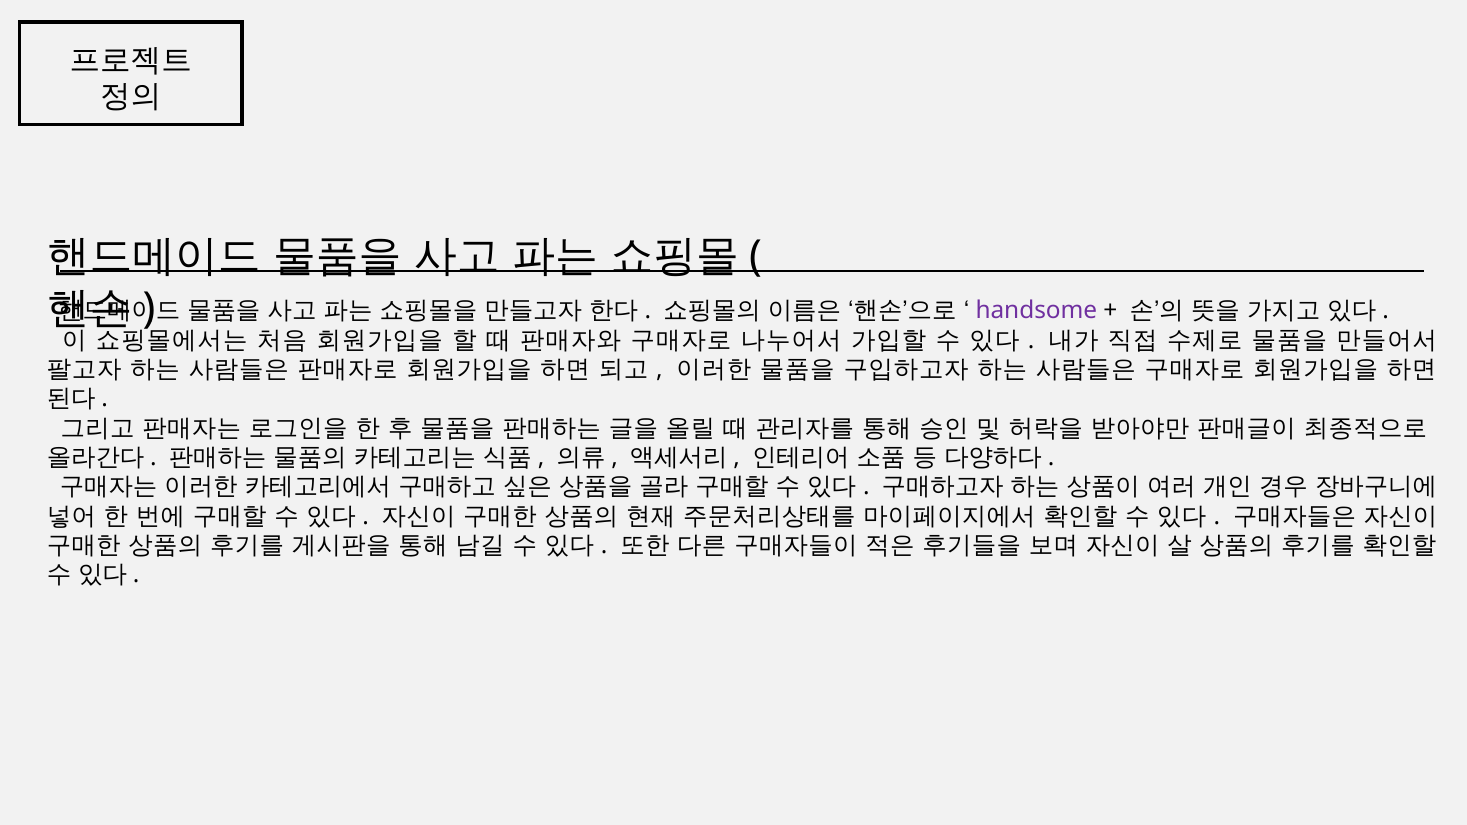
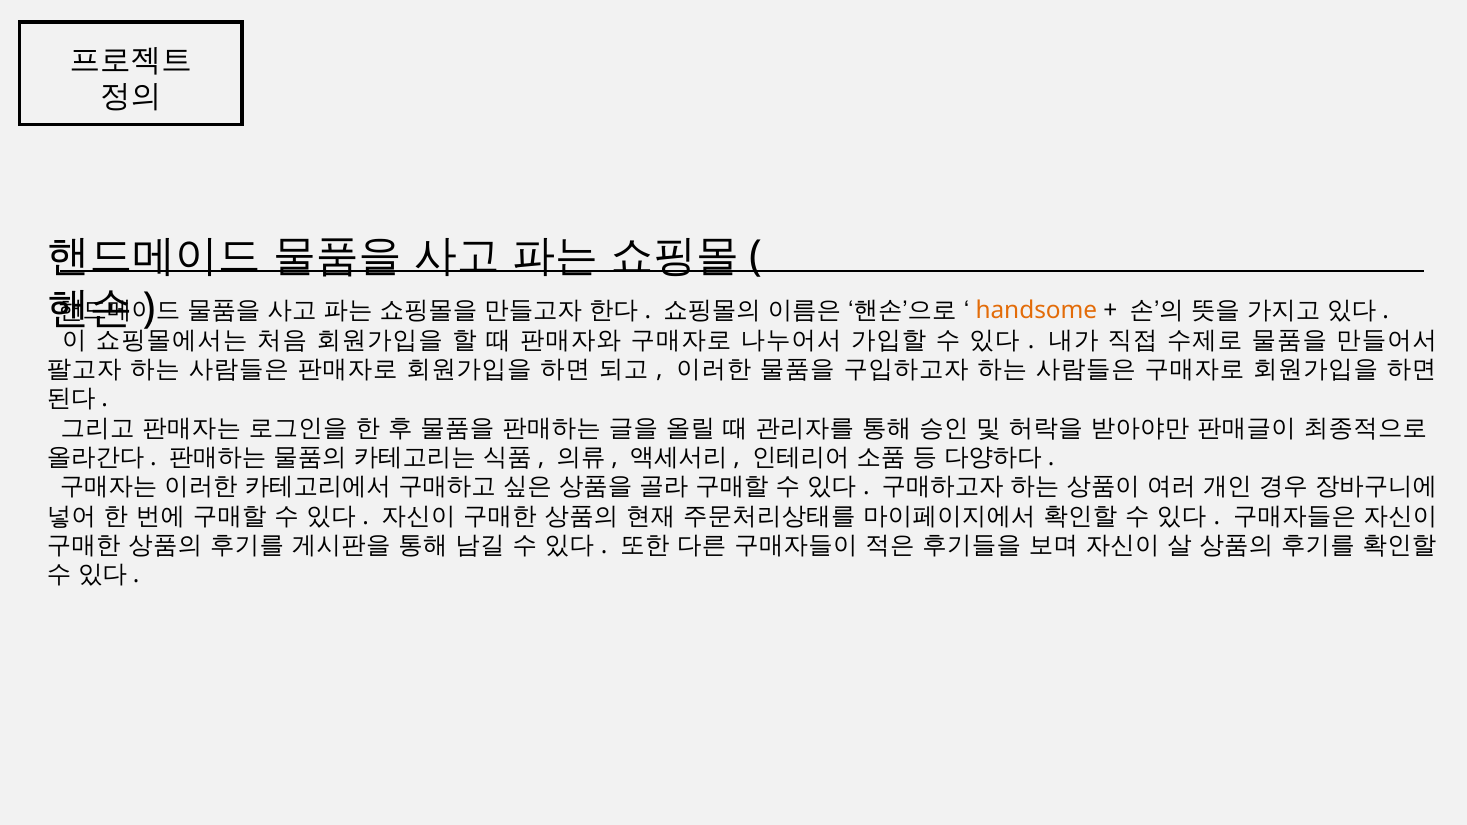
handsome colour: purple -> orange (1036, 311)
